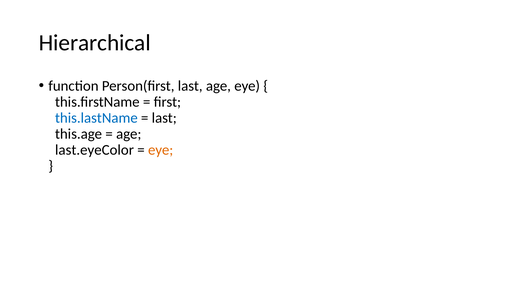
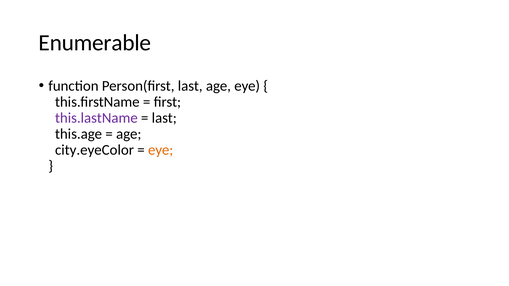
Hierarchical: Hierarchical -> Enumerable (95, 43)
this.lastName colour: blue -> purple (96, 118)
last.eyeColor: last.eyeColor -> city.eyeColor (94, 150)
